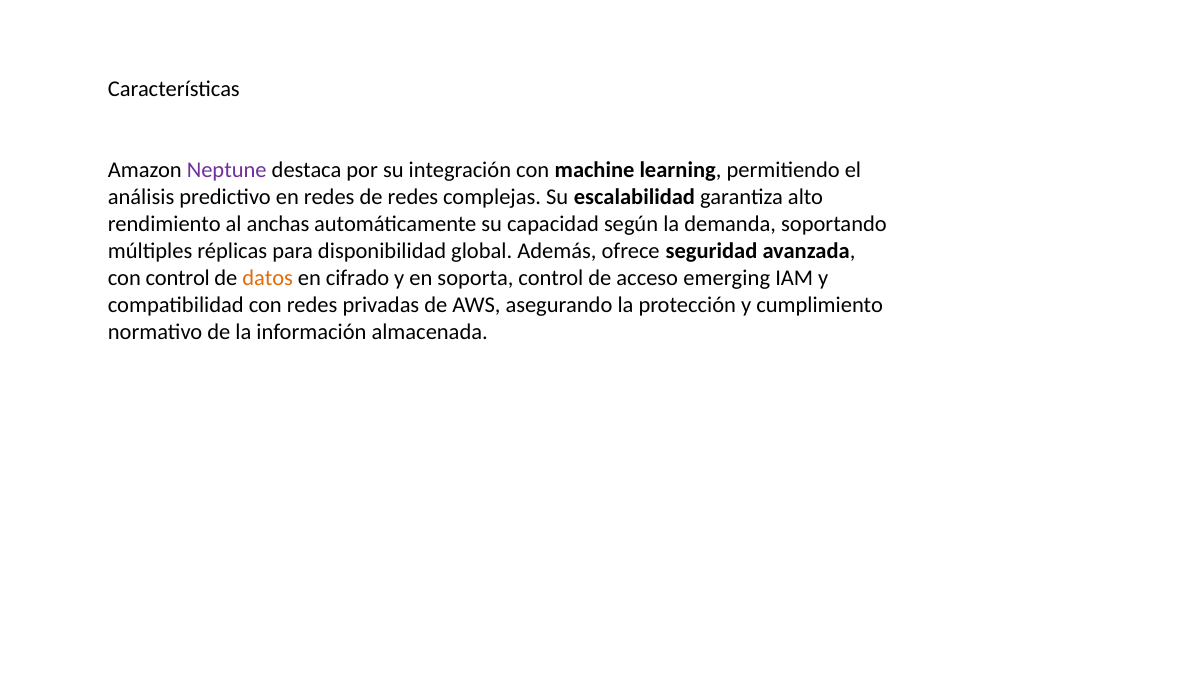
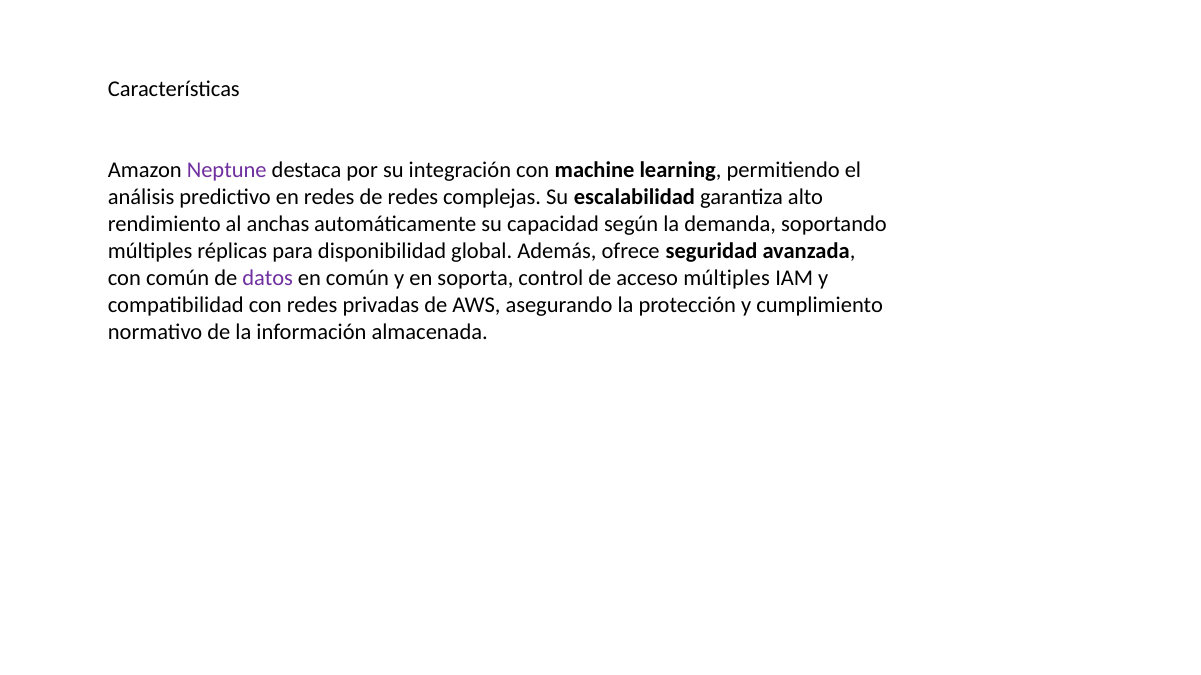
con control: control -> común (178, 278)
datos colour: orange -> purple (268, 278)
en cifrado: cifrado -> común (357, 278)
acceso emerging: emerging -> múltiples (727, 278)
